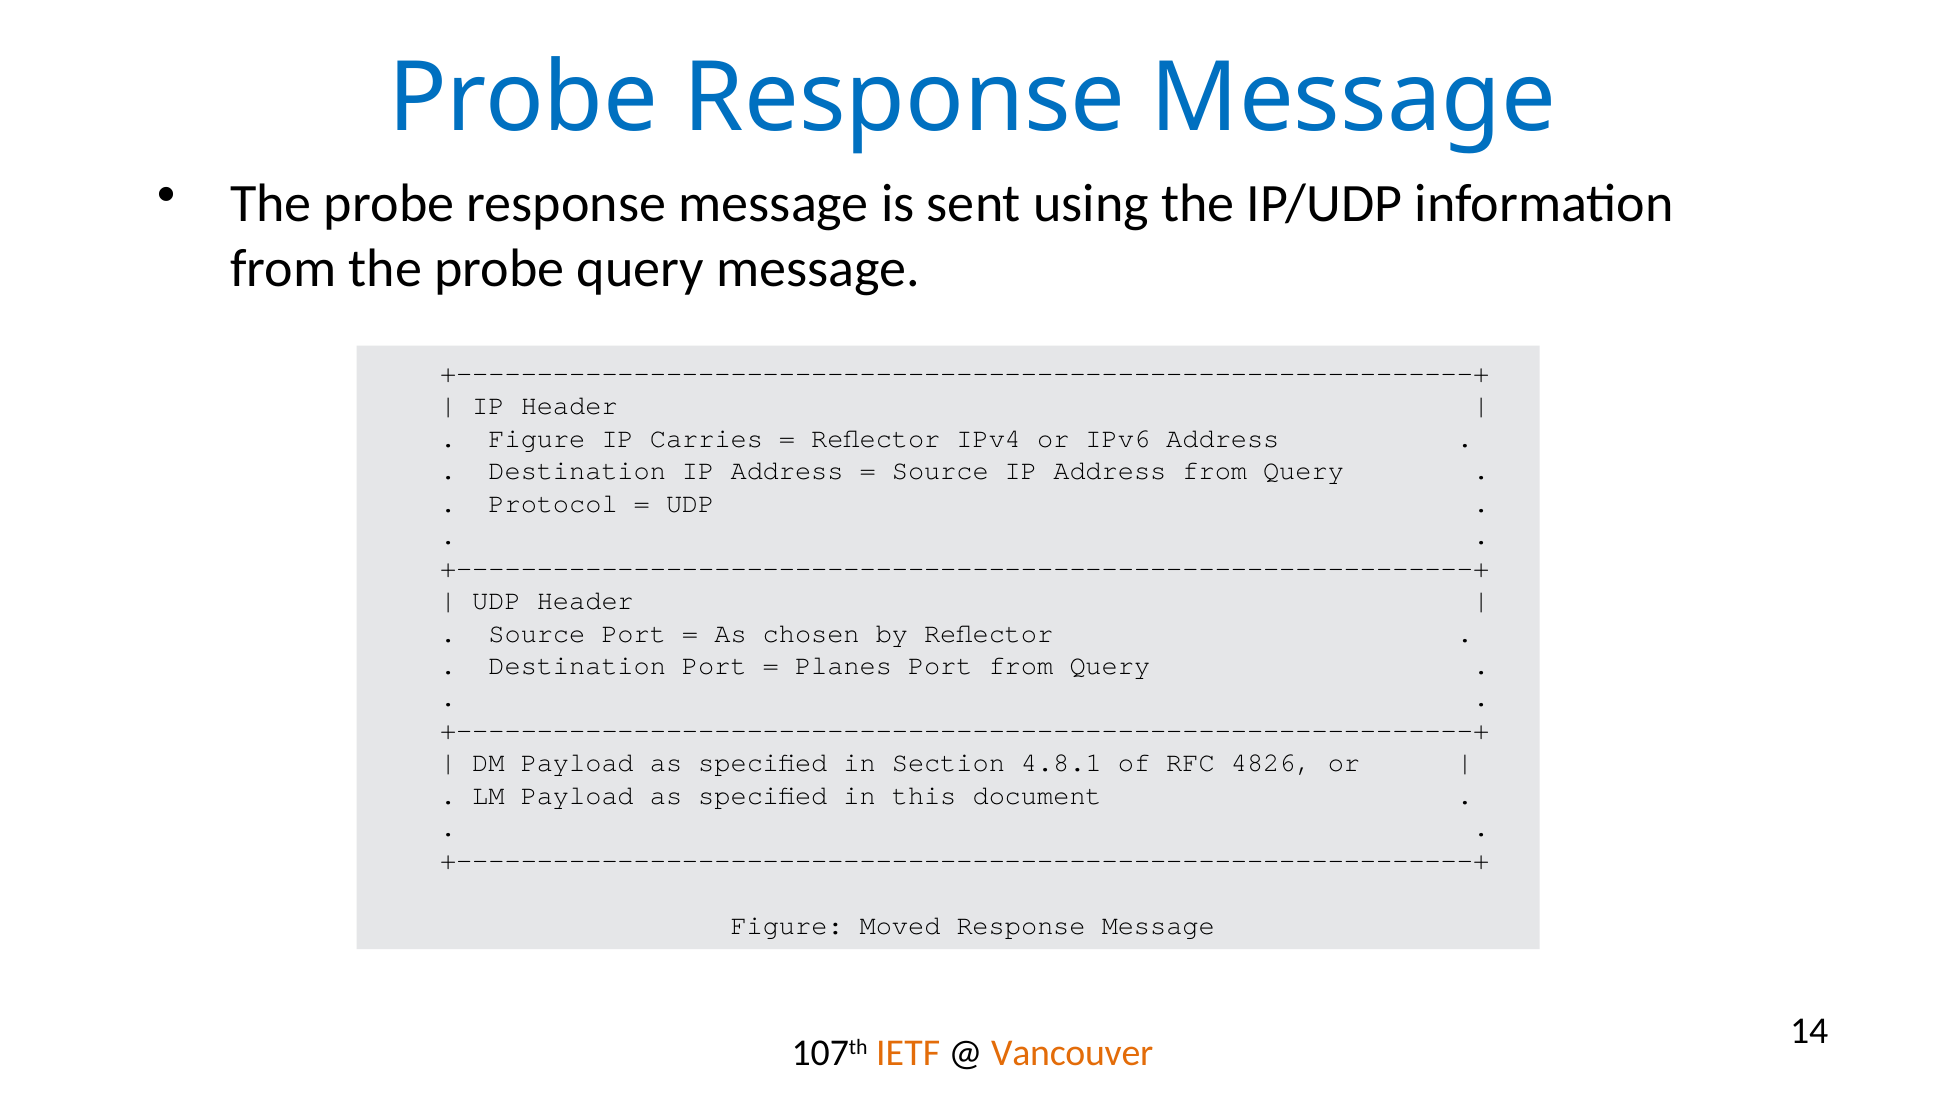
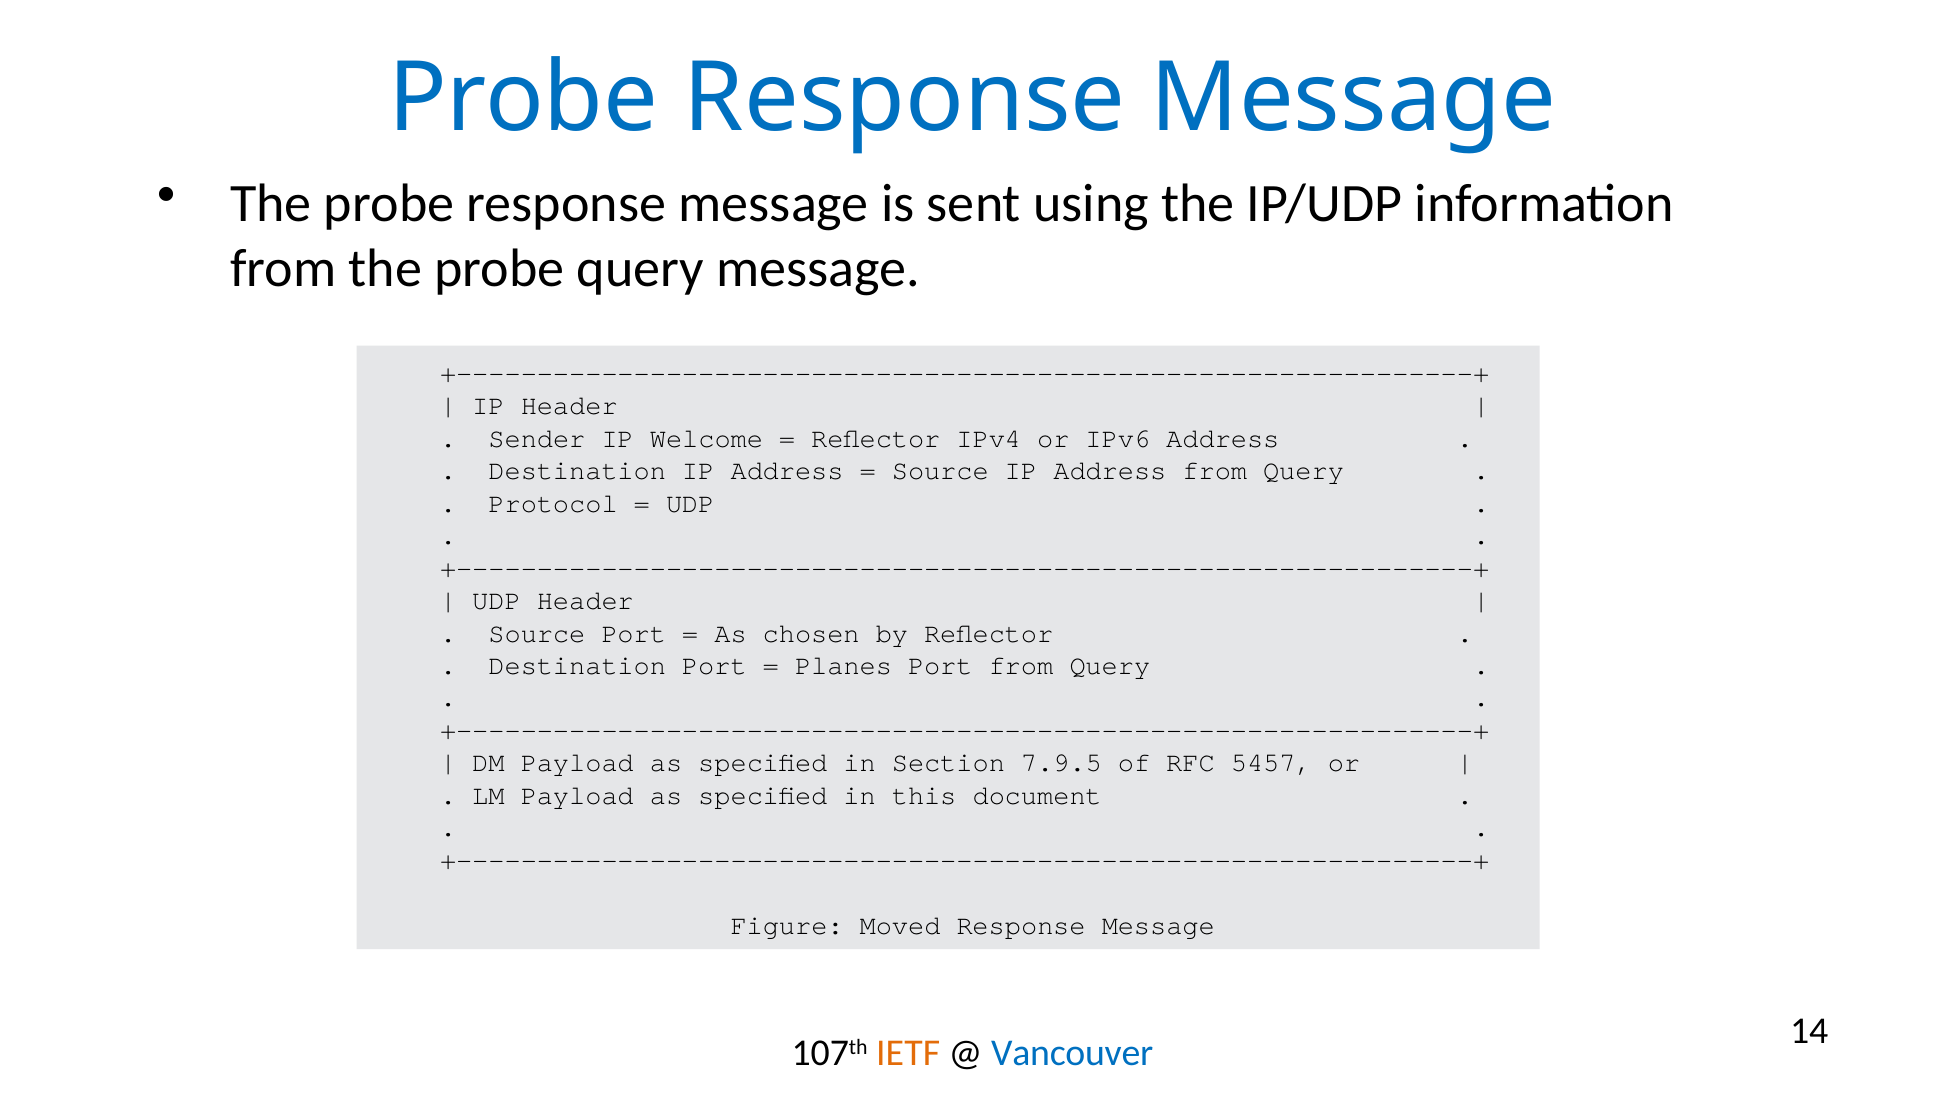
Figure: Figure -> Sender (537, 438)
Carries: Carries -> Welcome (706, 438)
4.8.1: 4.8.1 -> 7.9.5 (1061, 763)
4826: 4826 -> 5457 (1271, 763)
Vancouver colour: orange -> blue (1072, 1053)
